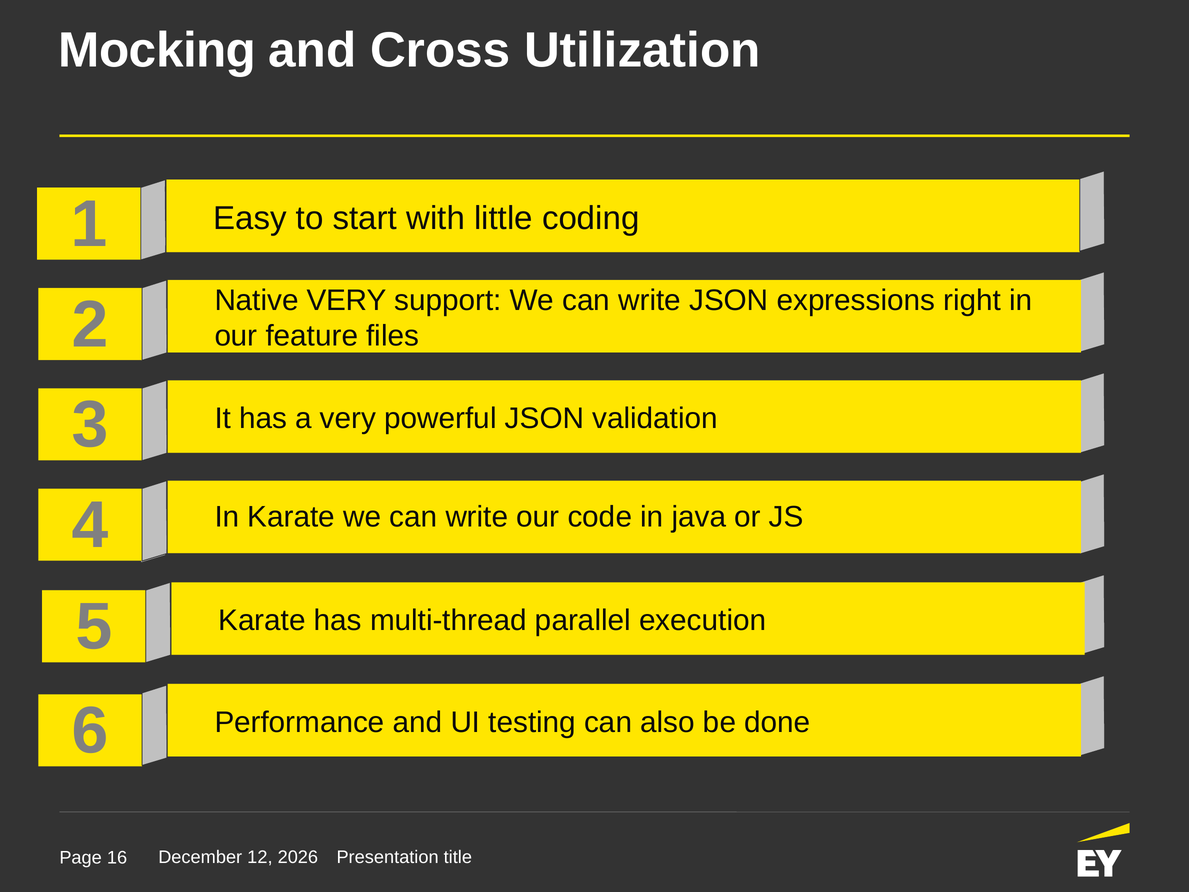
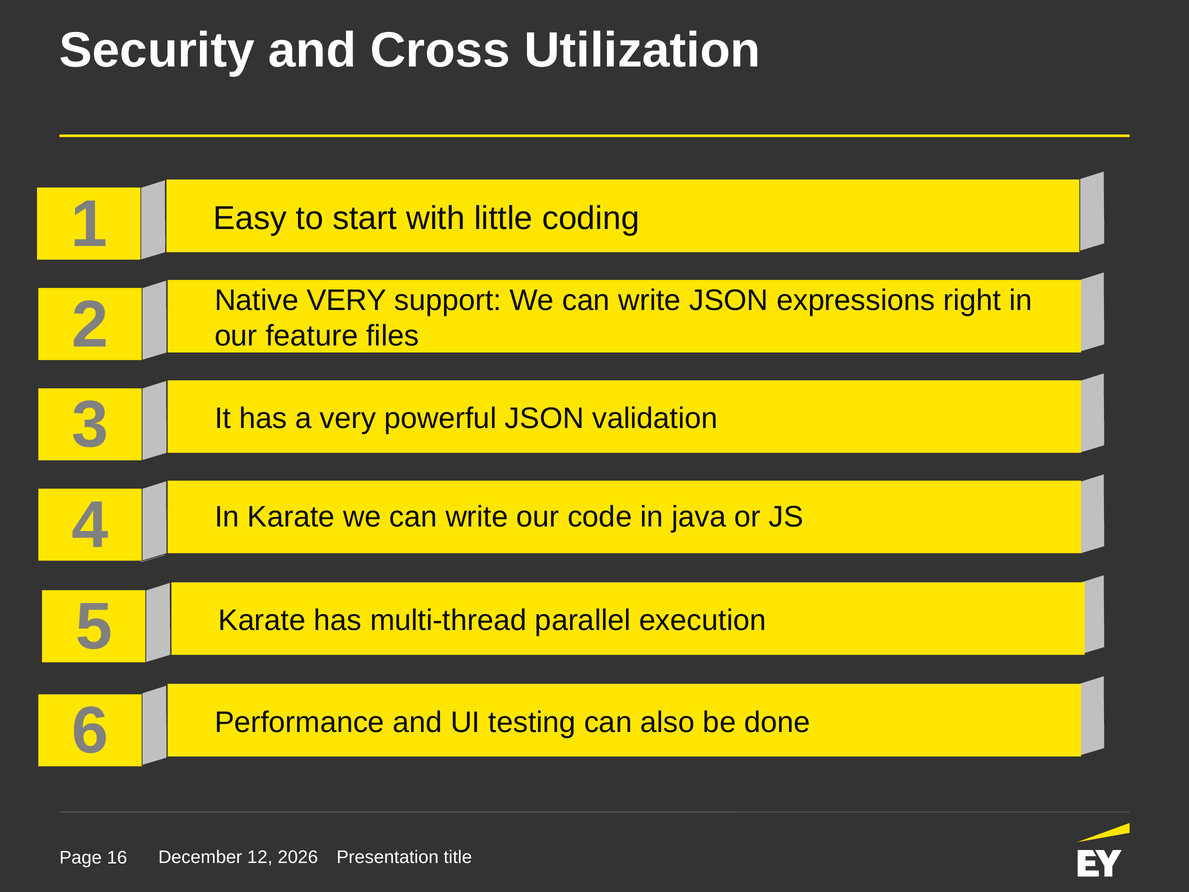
Mocking: Mocking -> Security (157, 50)
